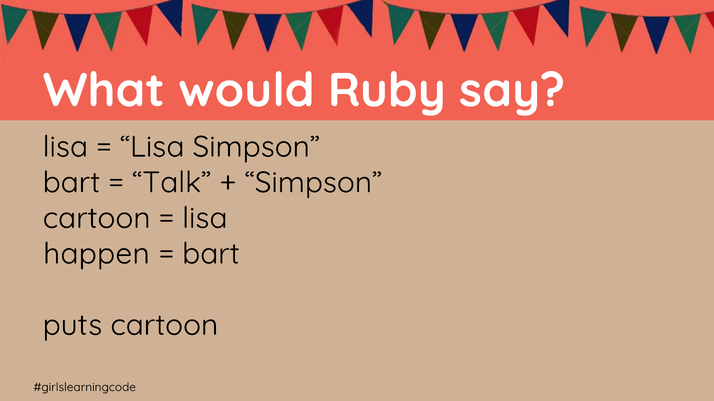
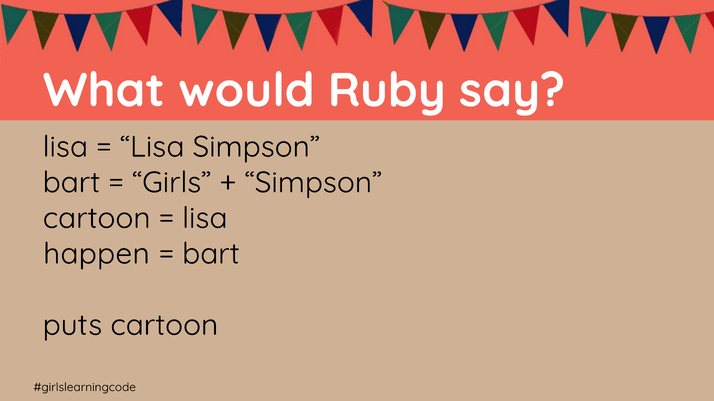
Talk: Talk -> Girls (172, 183)
